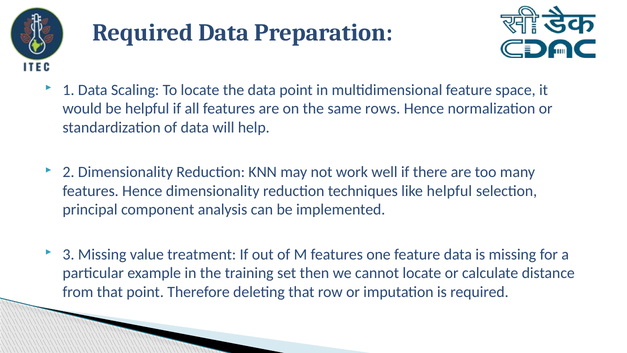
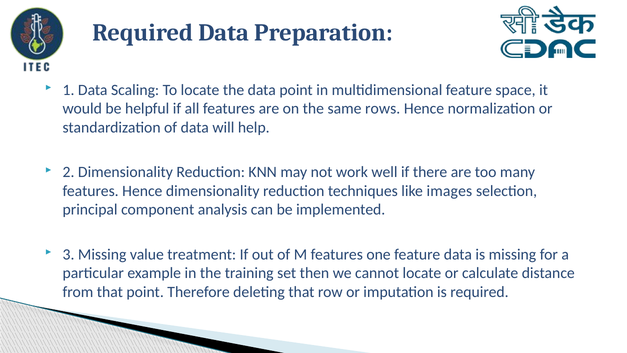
like helpful: helpful -> images (449, 191)
